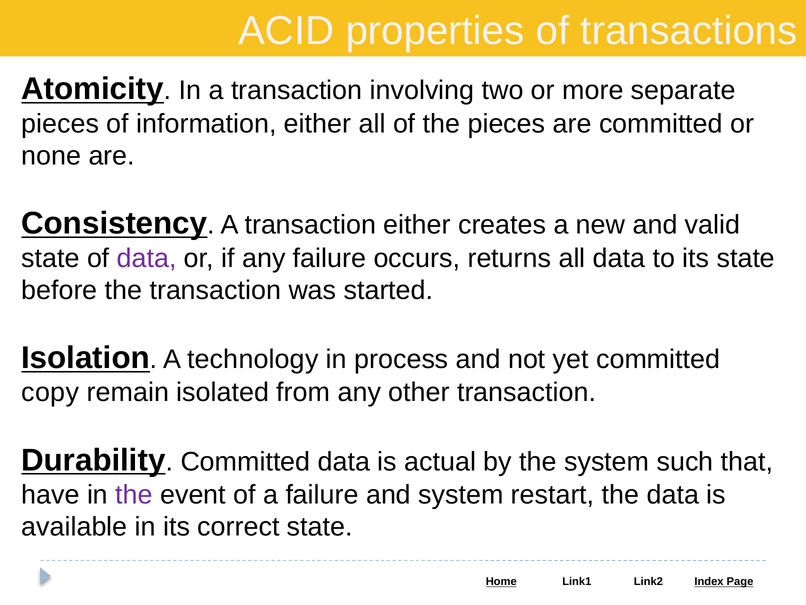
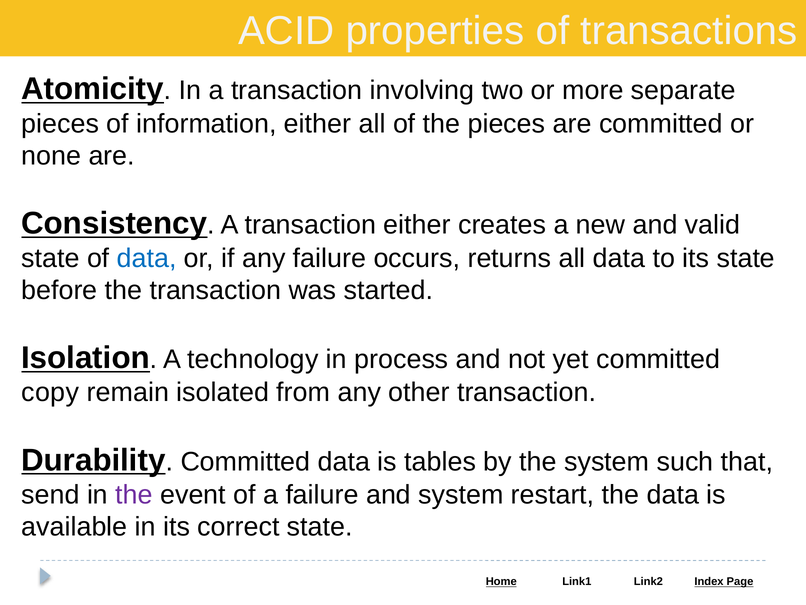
data colour: purple -> blue (147, 258)
actual: actual -> tables (440, 461)
have: have -> send (50, 494)
